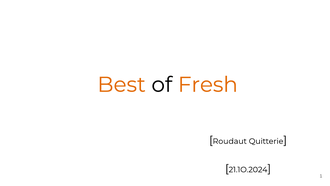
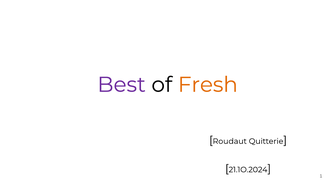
Best colour: orange -> purple (122, 85)
